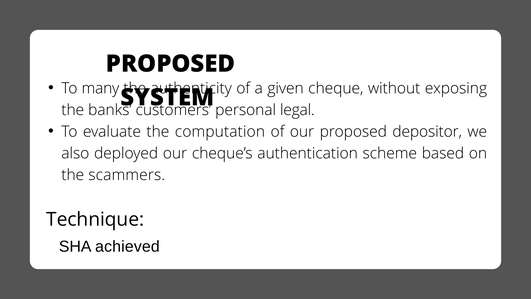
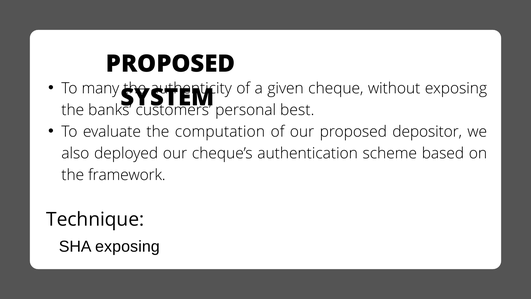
legal: legal -> best (297, 110)
scammers: scammers -> framework (127, 175)
SHA achieved: achieved -> exposing (127, 247)
